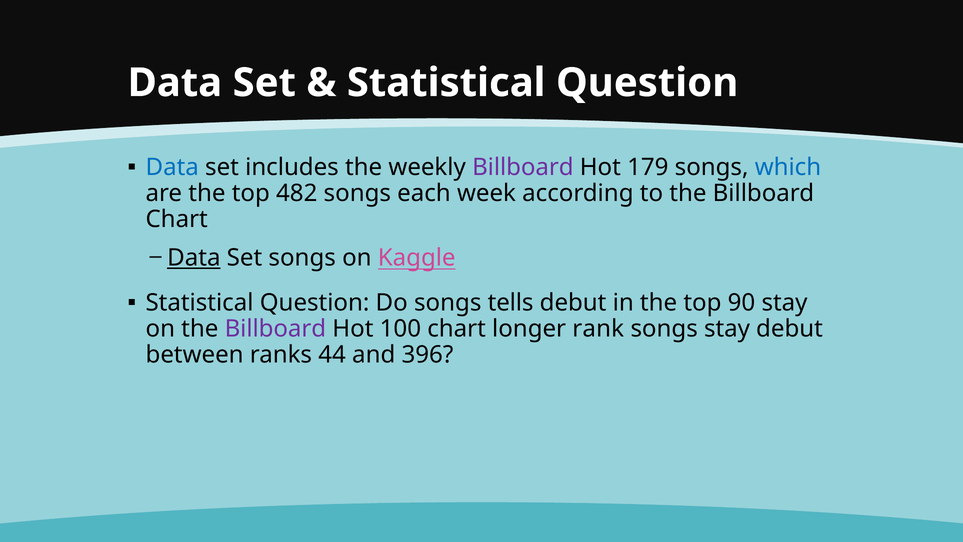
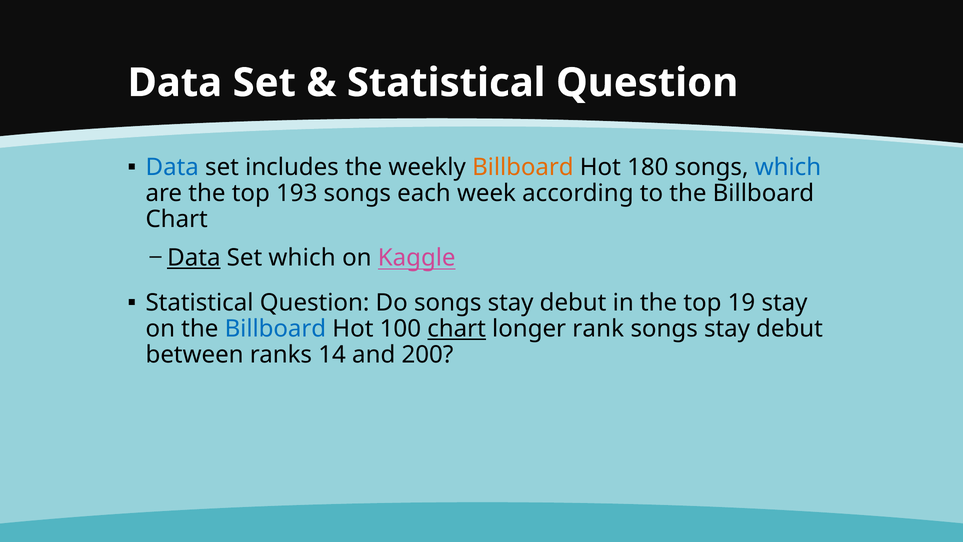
Billboard colour: purple -> orange (523, 167)
179: 179 -> 180 (648, 167)
482: 482 -> 193 (297, 193)
Set songs: songs -> which (302, 258)
Do songs tells: tells -> stay (511, 303)
90: 90 -> 19 (741, 303)
Billboard colour: purple -> blue (275, 329)
chart underline: none -> present (457, 329)
44: 44 -> 14 (332, 355)
396: 396 -> 200 (427, 355)
